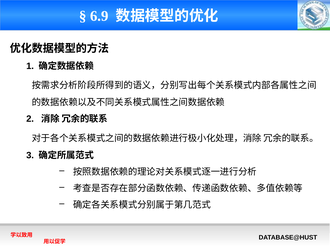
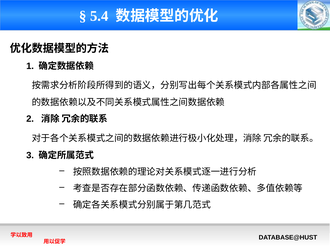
6.9: 6.9 -> 5.4 (99, 16)
